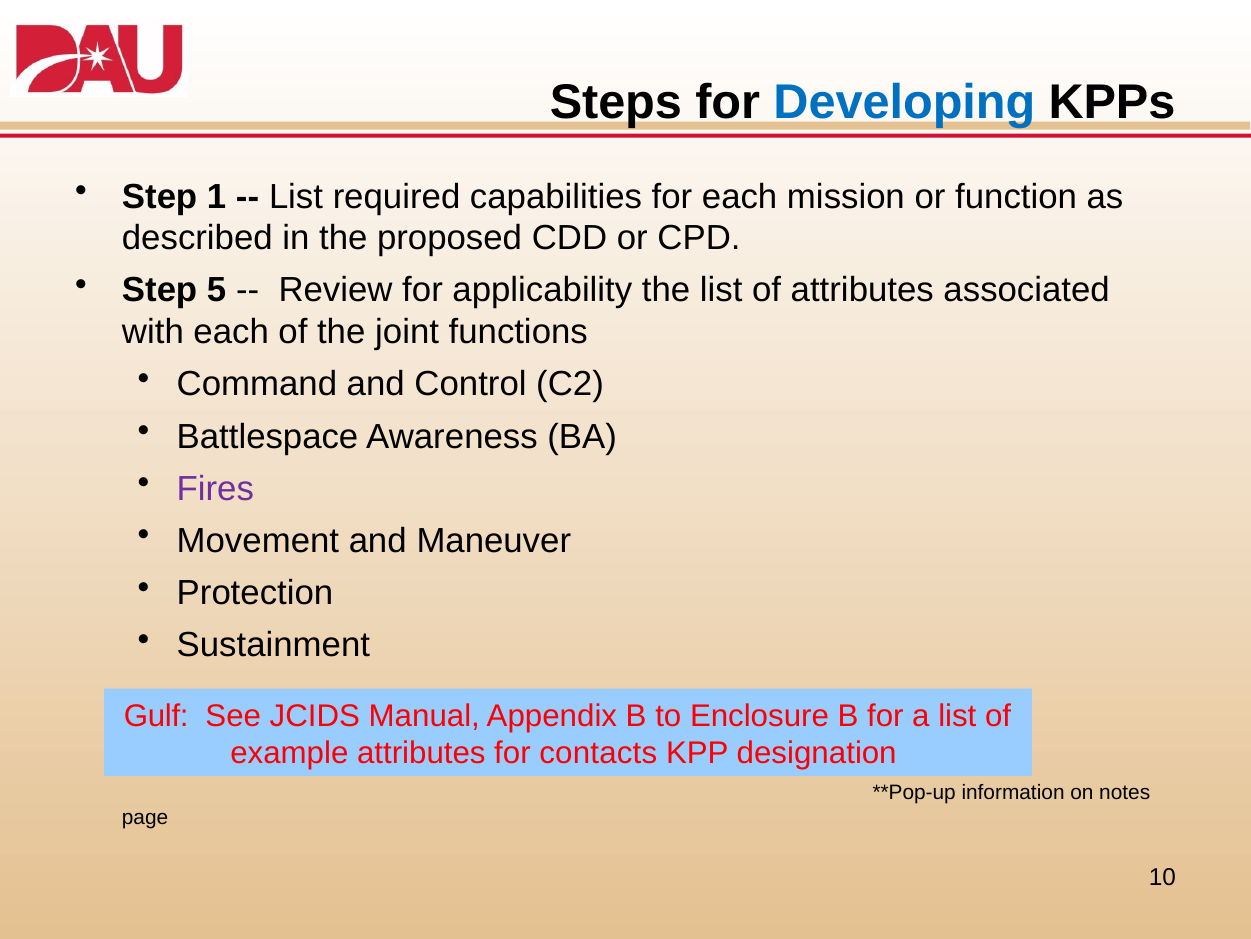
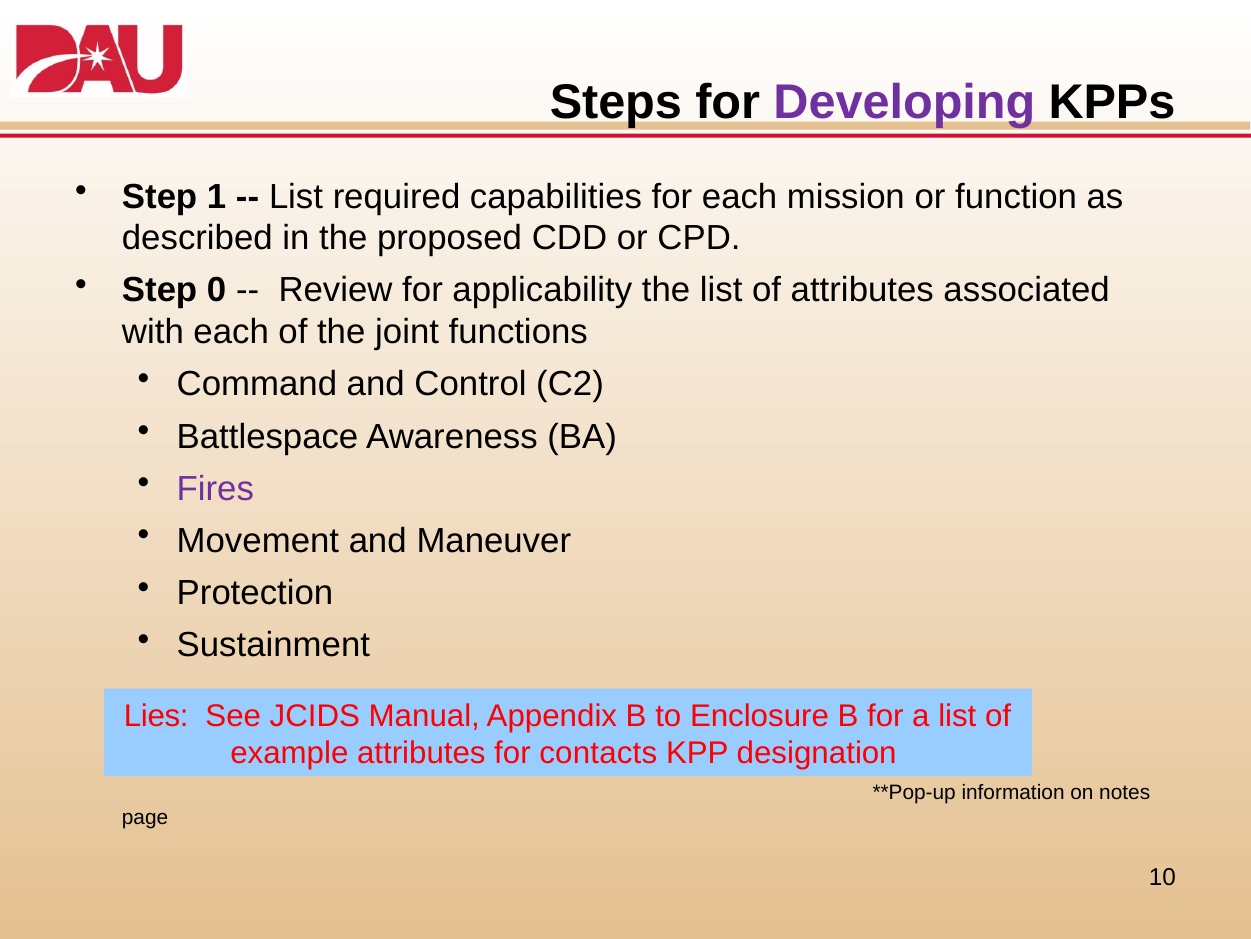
Developing colour: blue -> purple (904, 102)
5: 5 -> 0 (217, 290)
Gulf: Gulf -> Lies (156, 715)
